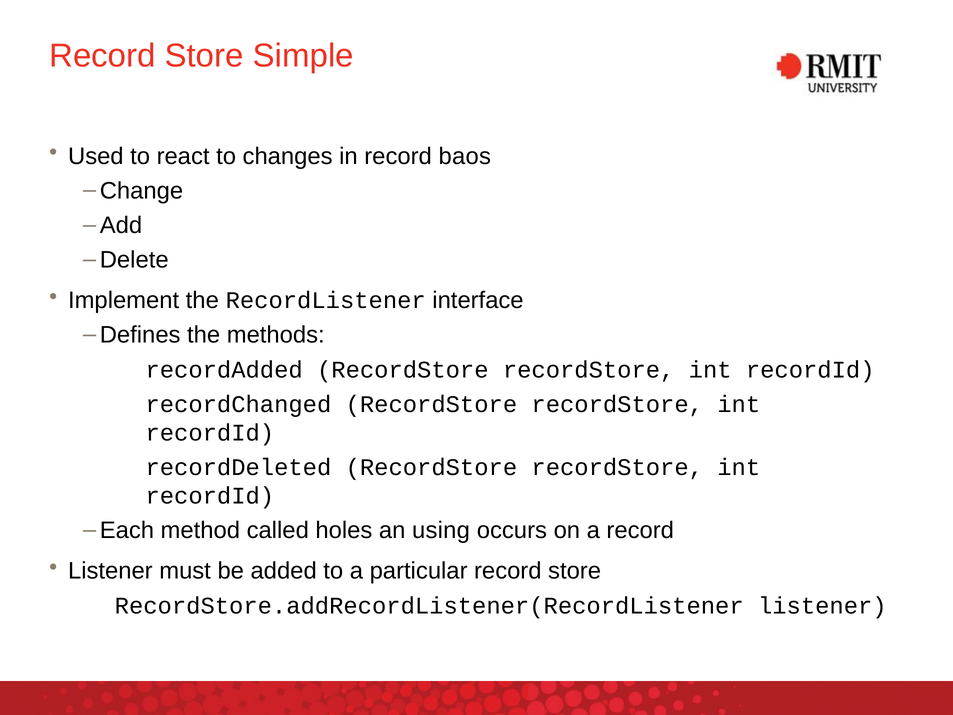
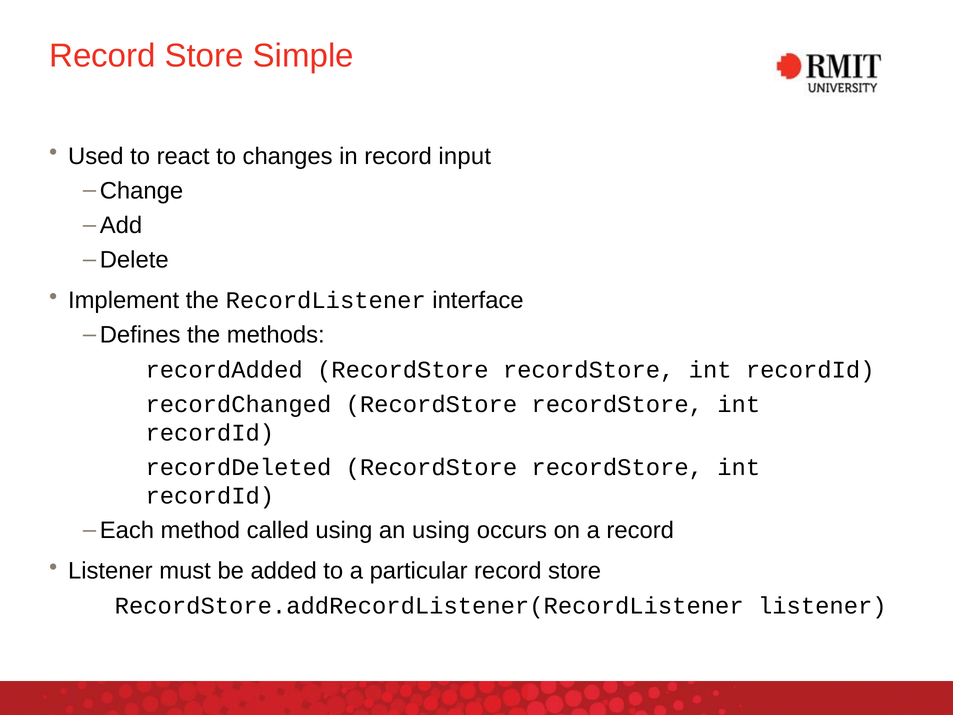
baos: baos -> input (465, 156)
called holes: holes -> using (344, 530)
